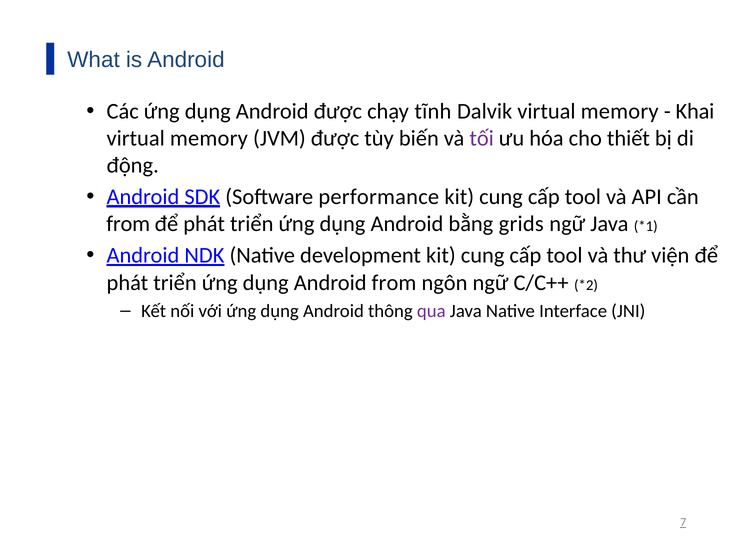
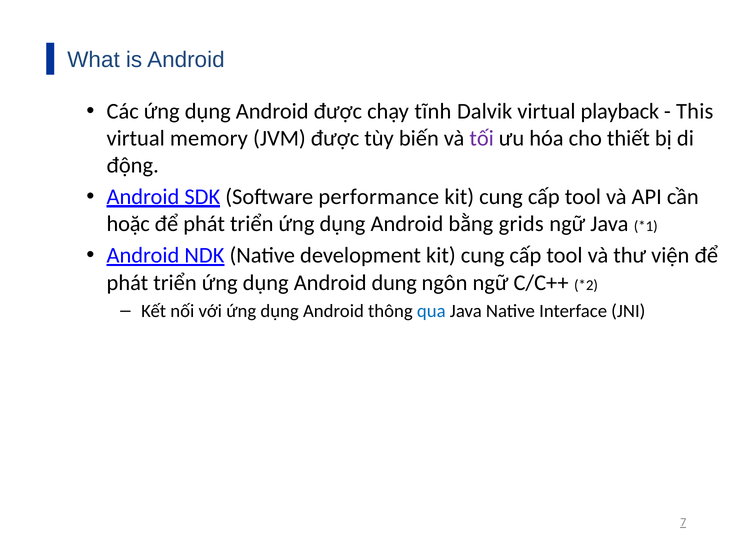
Dalvik virtual memory: memory -> playback (620, 111)
Khai: Khai -> This (695, 111)
from: from -> hoặc (128, 224)
Android from: from -> dung (394, 283)
qua colour: purple -> blue (431, 311)
